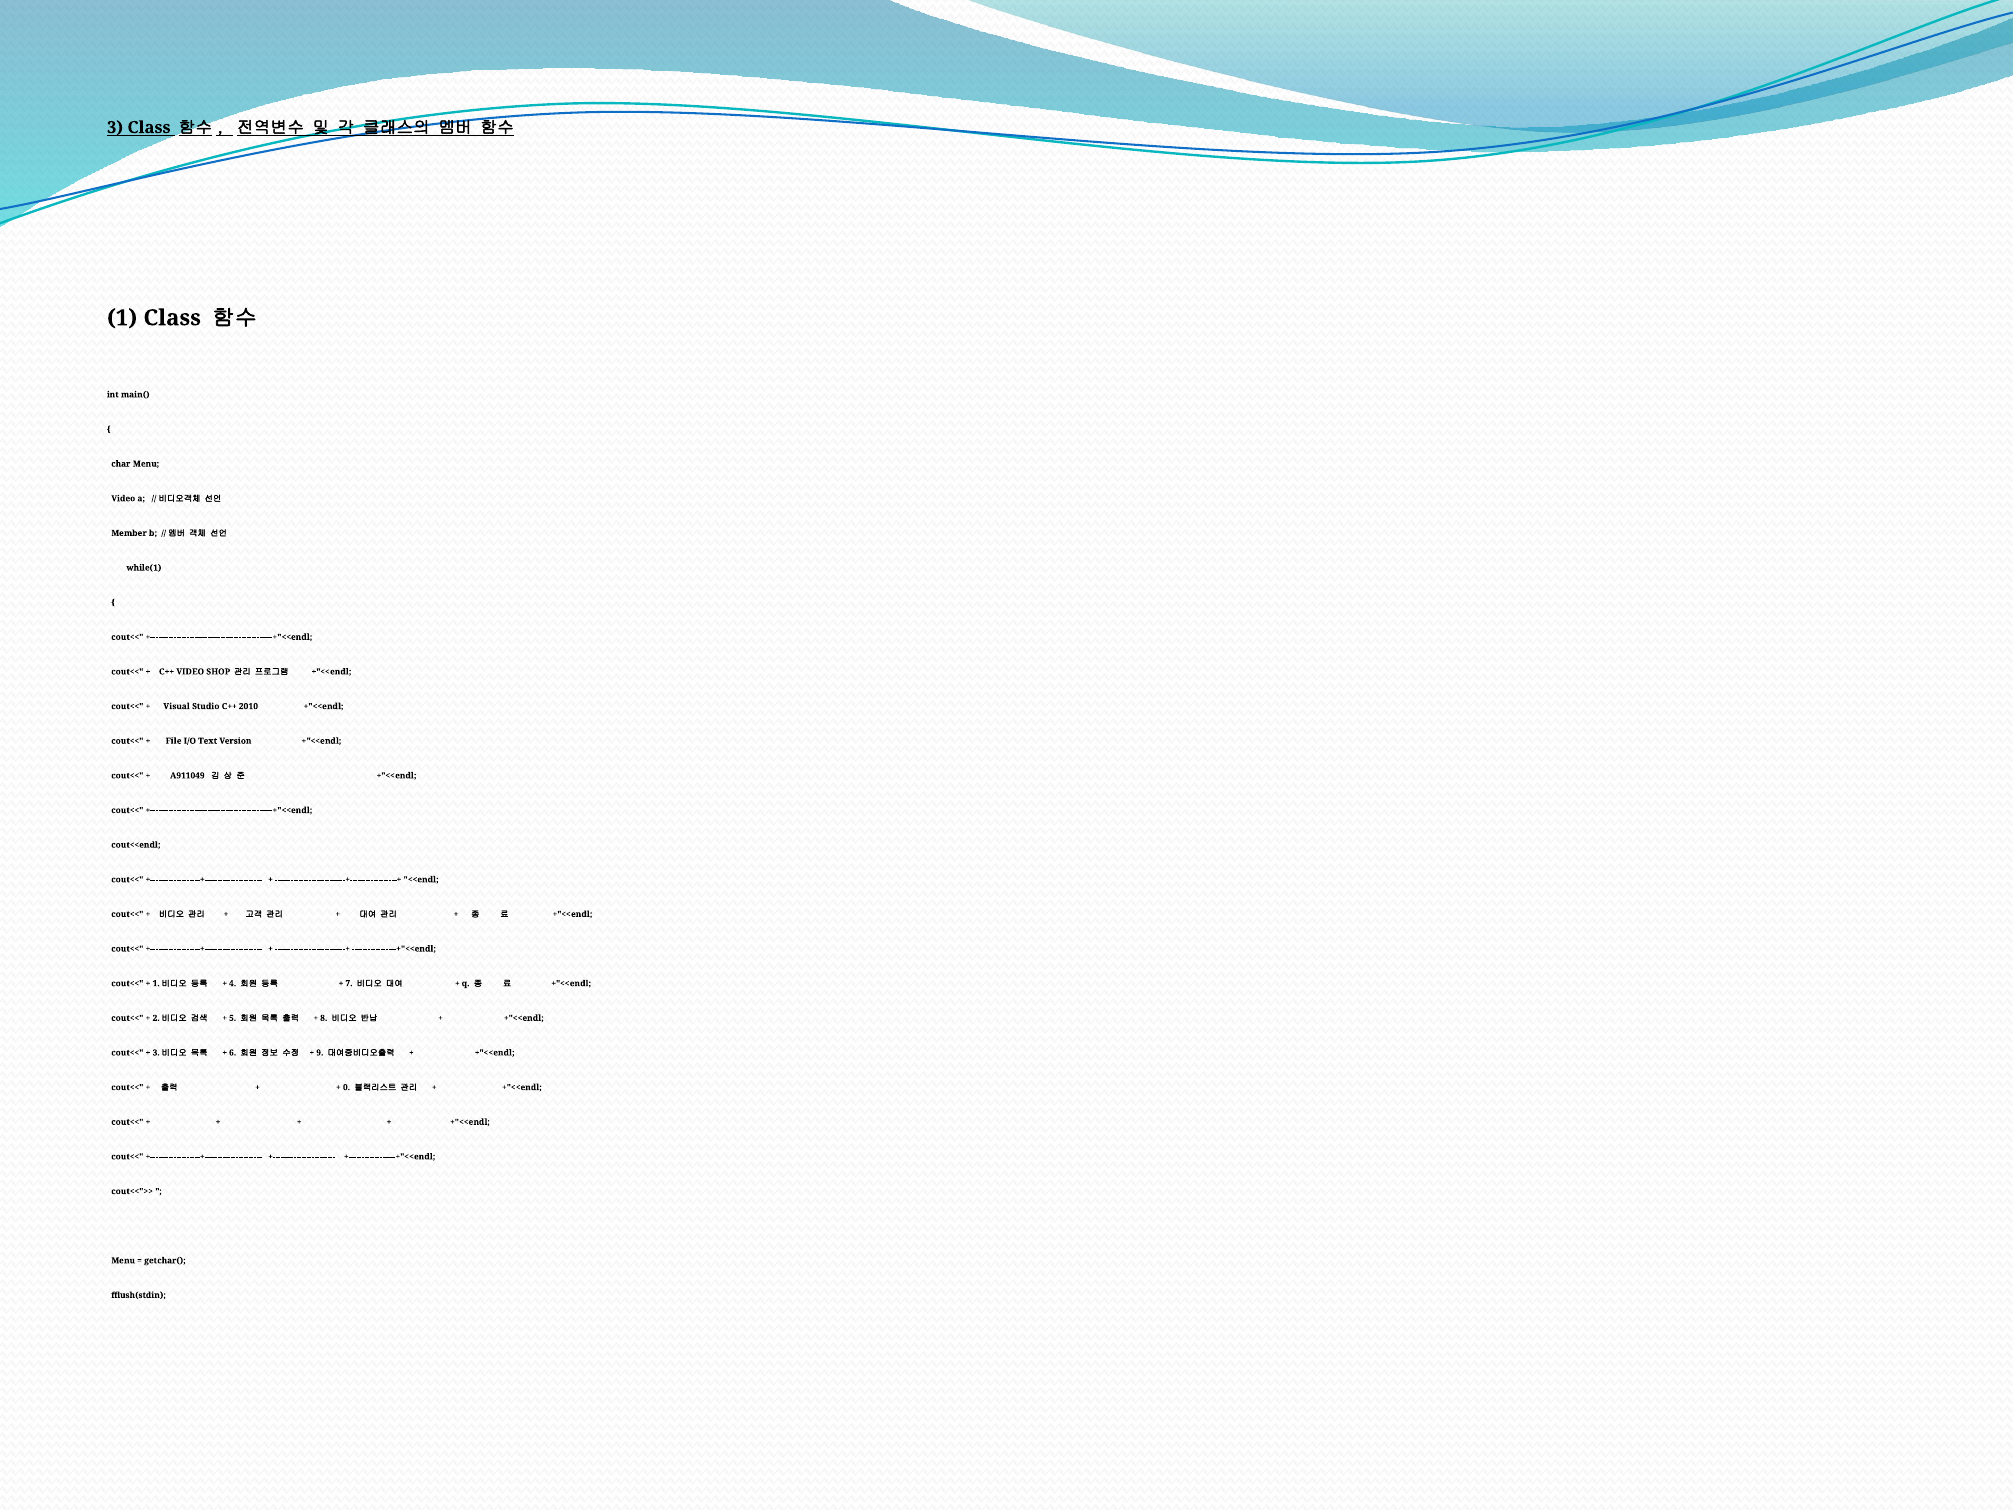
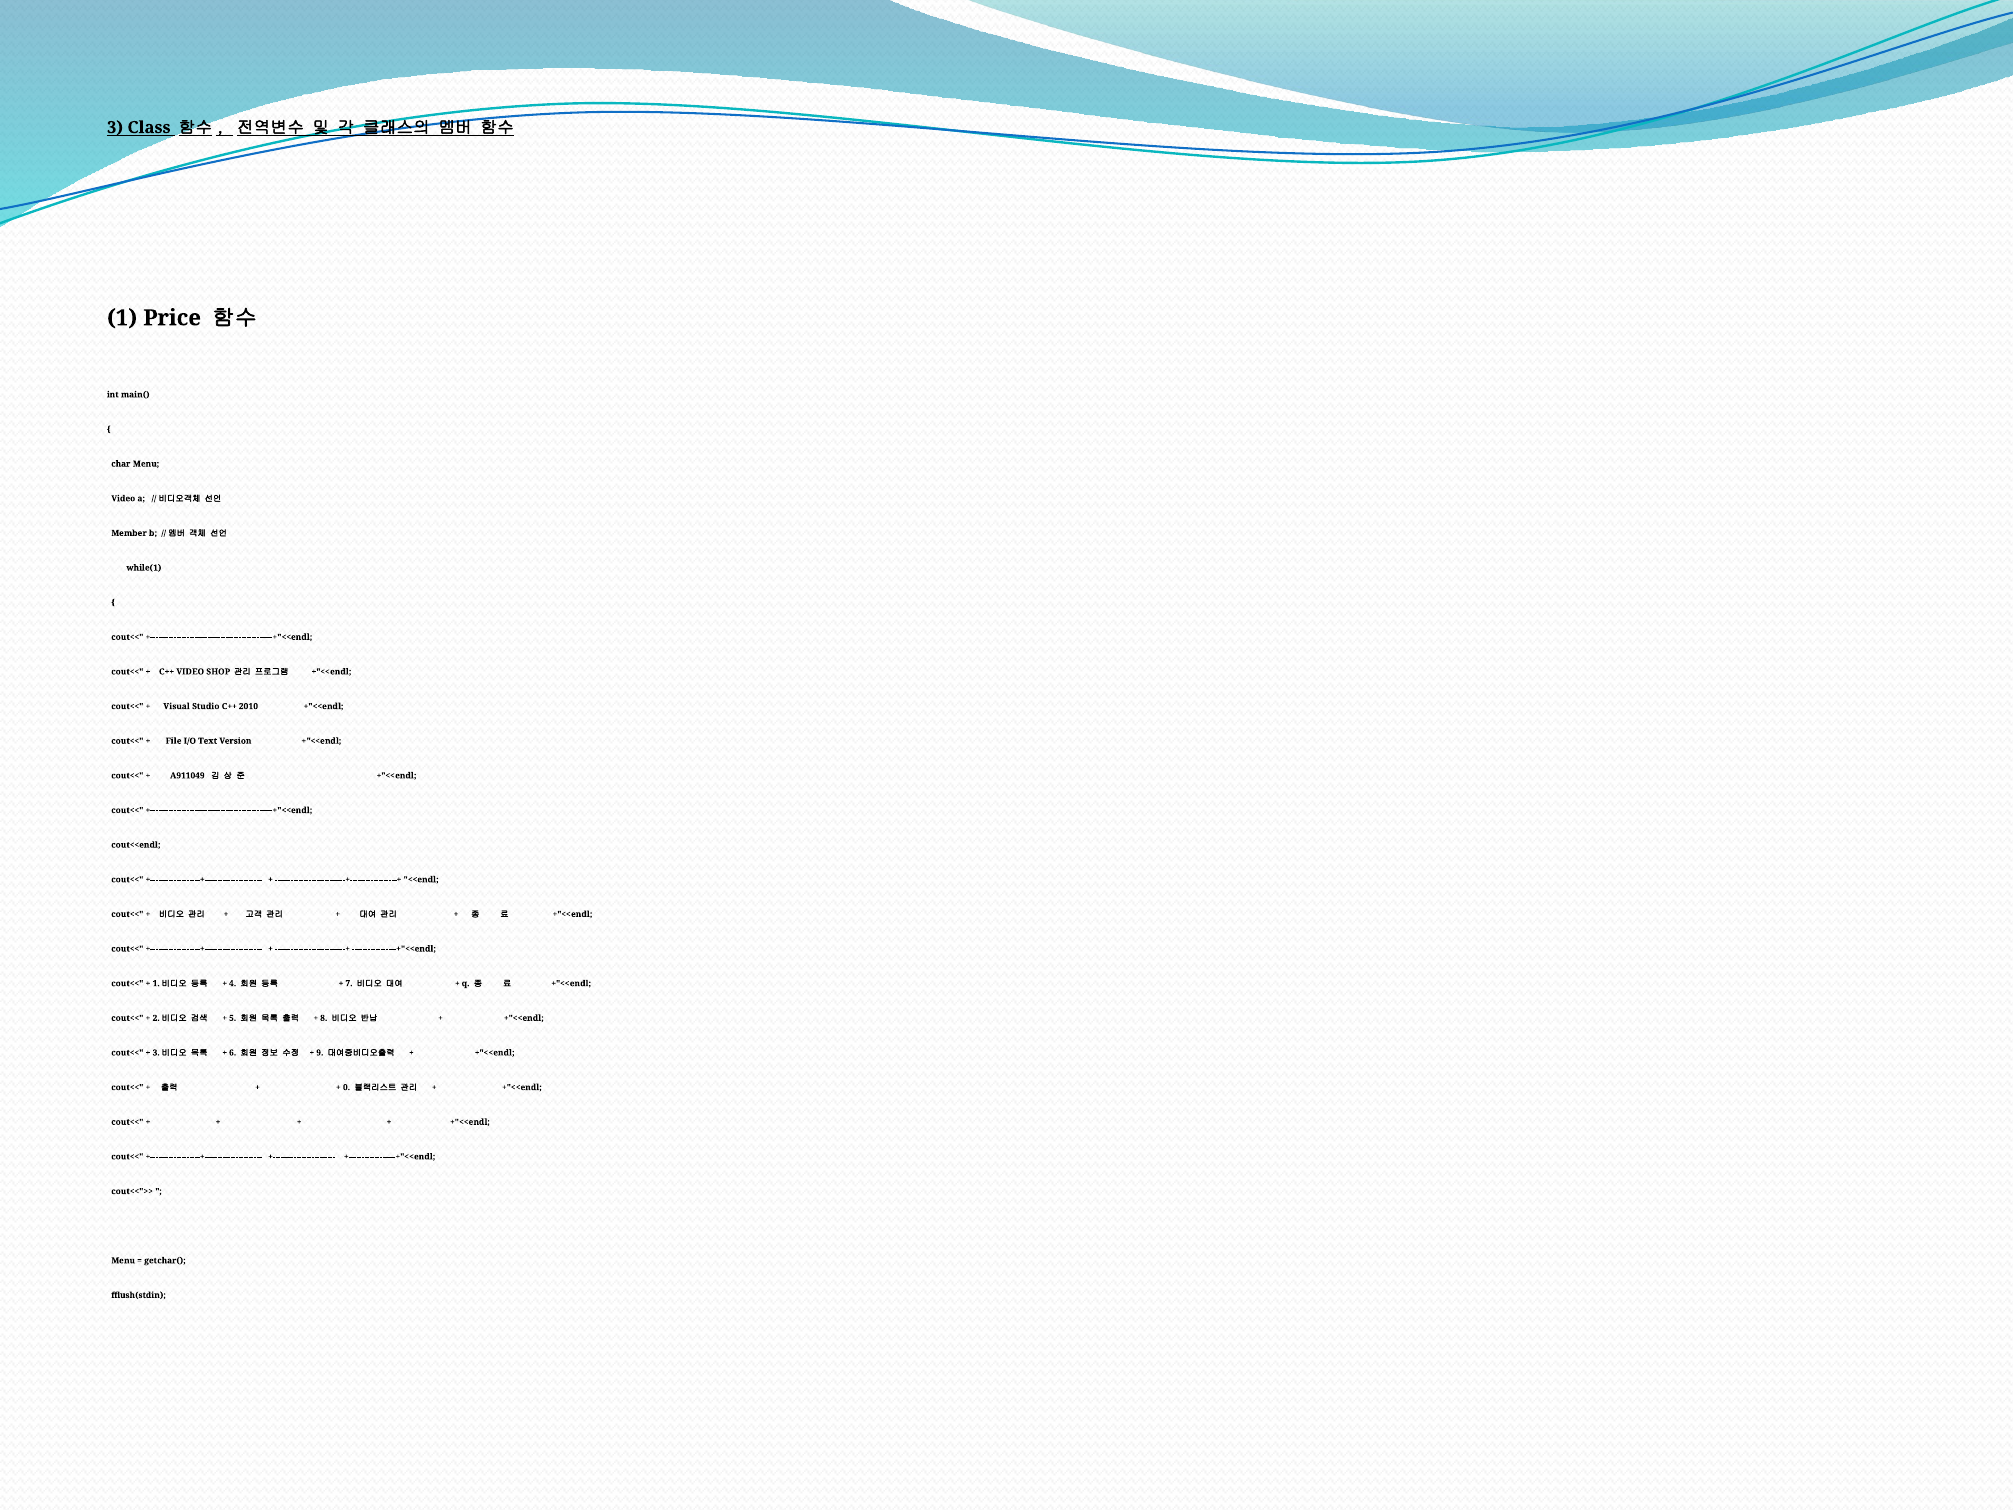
1 Class: Class -> Price (172, 318)
